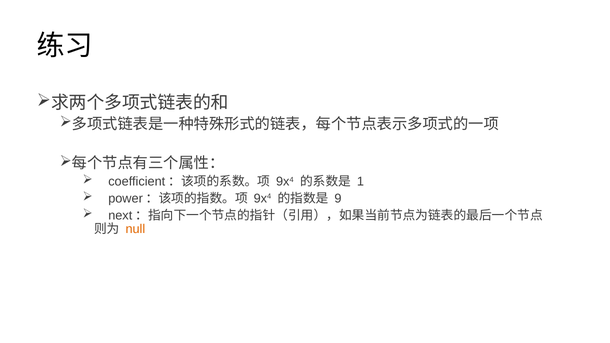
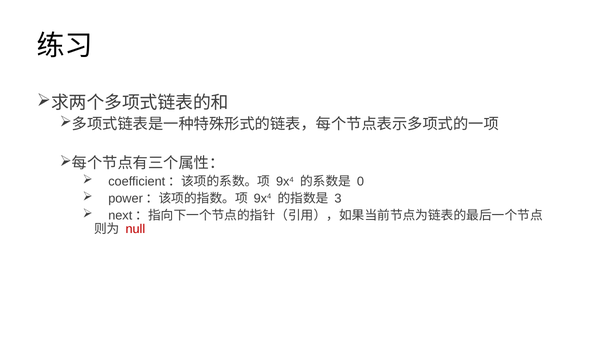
1: 1 -> 0 (360, 182)
9: 9 -> 3 (338, 199)
null colour: orange -> red (135, 229)
